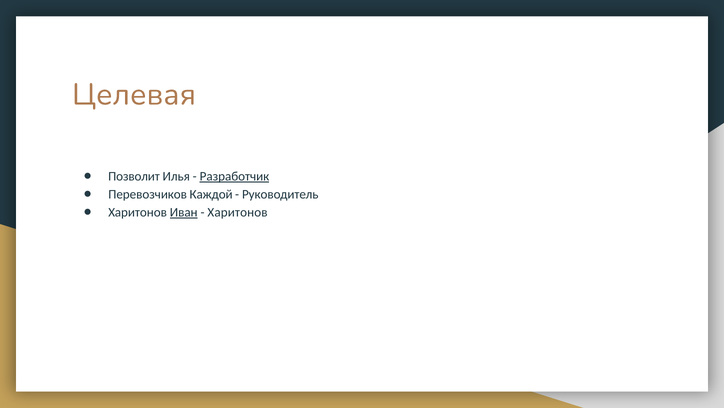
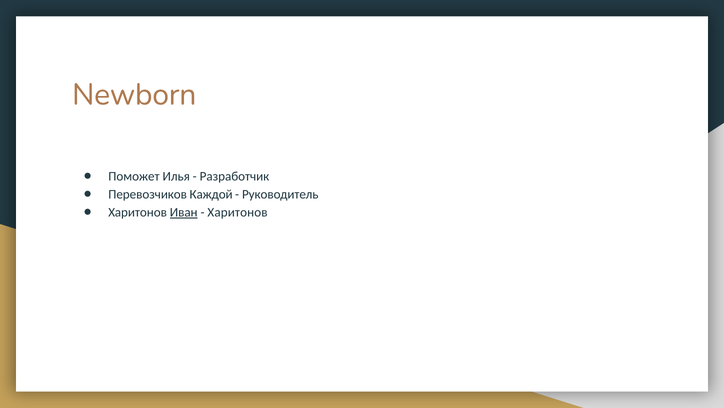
Целевая: Целевая -> Newborn (134, 94)
Позволит: Позволит -> Поможет (134, 176)
Разработчик underline: present -> none (235, 176)
